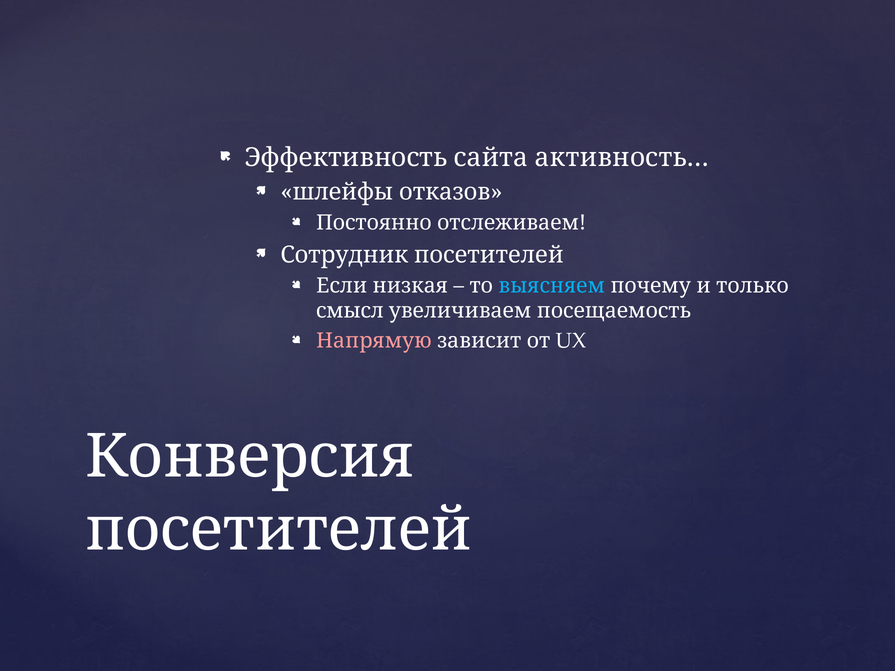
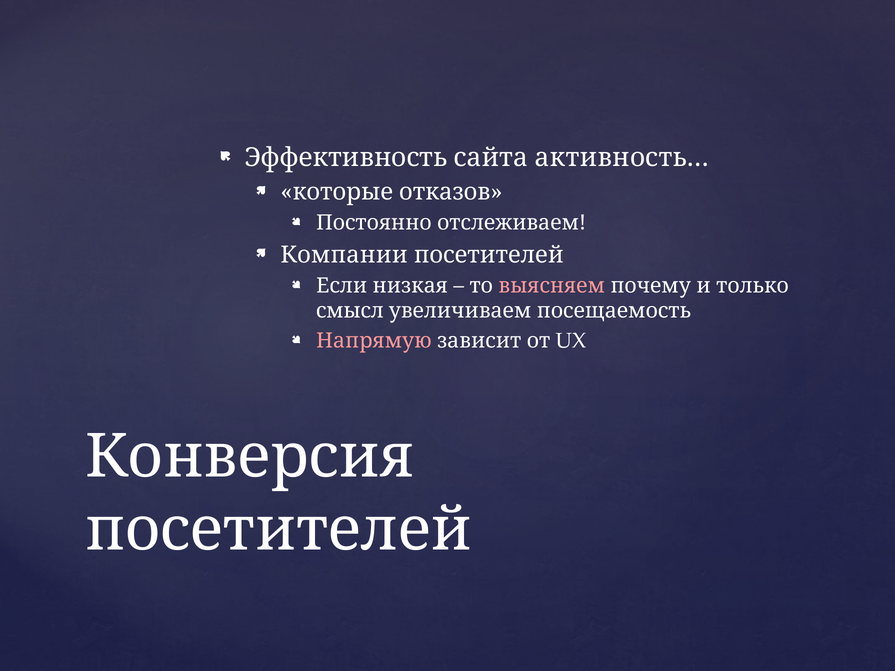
шлейфы: шлейфы -> которые (337, 192)
Сотрудник: Сотрудник -> Компании (344, 255)
выясняем colour: light blue -> pink (552, 286)
